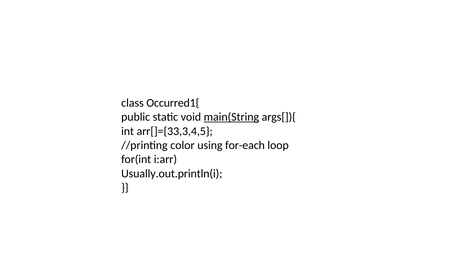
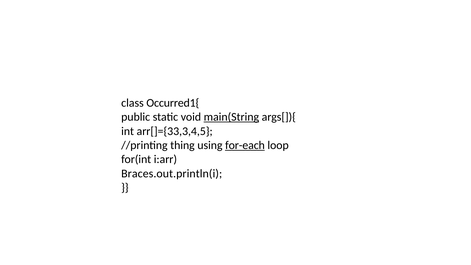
color: color -> thing (183, 145)
for-each underline: none -> present (245, 145)
Usually.out.println(i: Usually.out.println(i -> Braces.out.println(i (172, 174)
